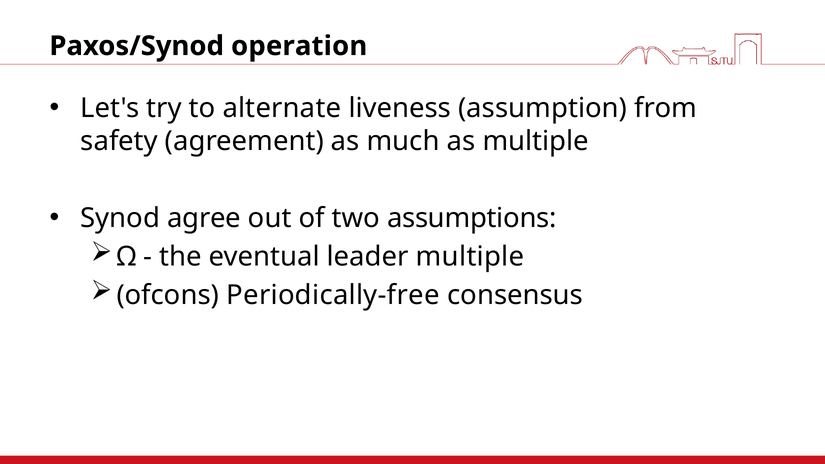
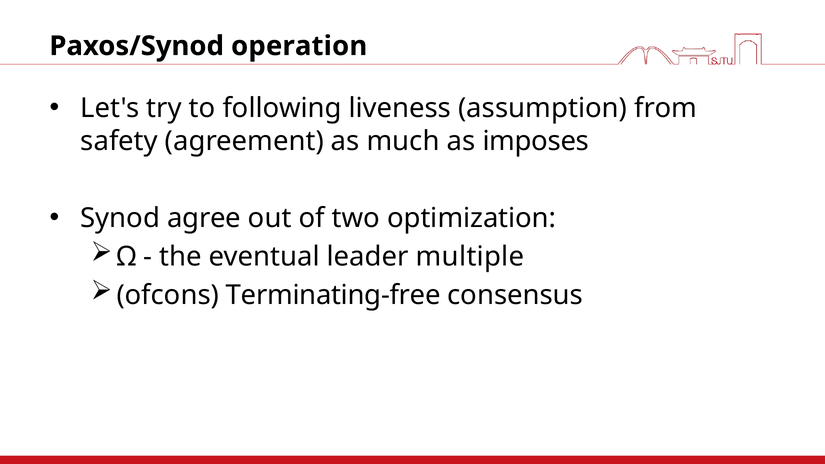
alternate: alternate -> following (282, 108)
as multiple: multiple -> imposes (536, 141)
assumptions: assumptions -> optimization (472, 218)
Periodically-free: Periodically-free -> Terminating-free (333, 295)
